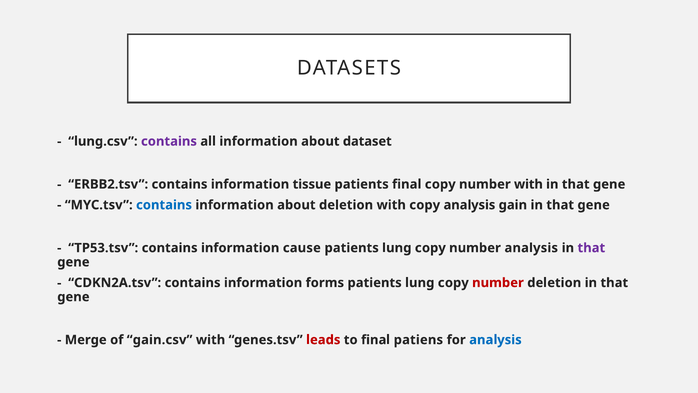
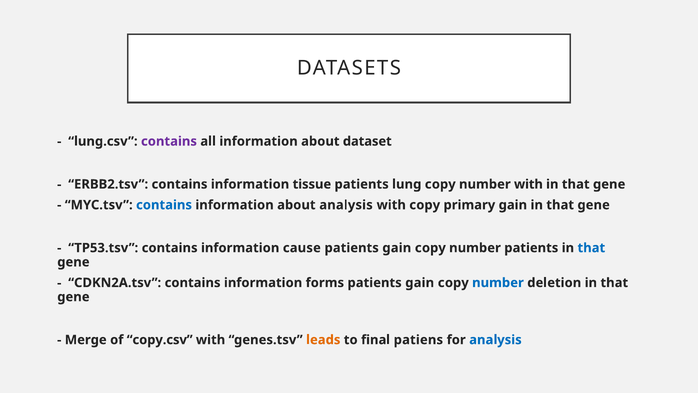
patients final: final -> lung (407, 184)
about deletion: deletion -> analysis (346, 205)
copy analysis: analysis -> primary (469, 205)
lung: lung -> gain (397, 248)
number analysis: analysis -> patients (531, 248)
that colour: purple -> blue (591, 248)
lung: lung -> gain (420, 282)
number colour: red -> blue (498, 282)
gain.csv: gain.csv -> copy.csv (160, 340)
leads colour: red -> orange (323, 340)
